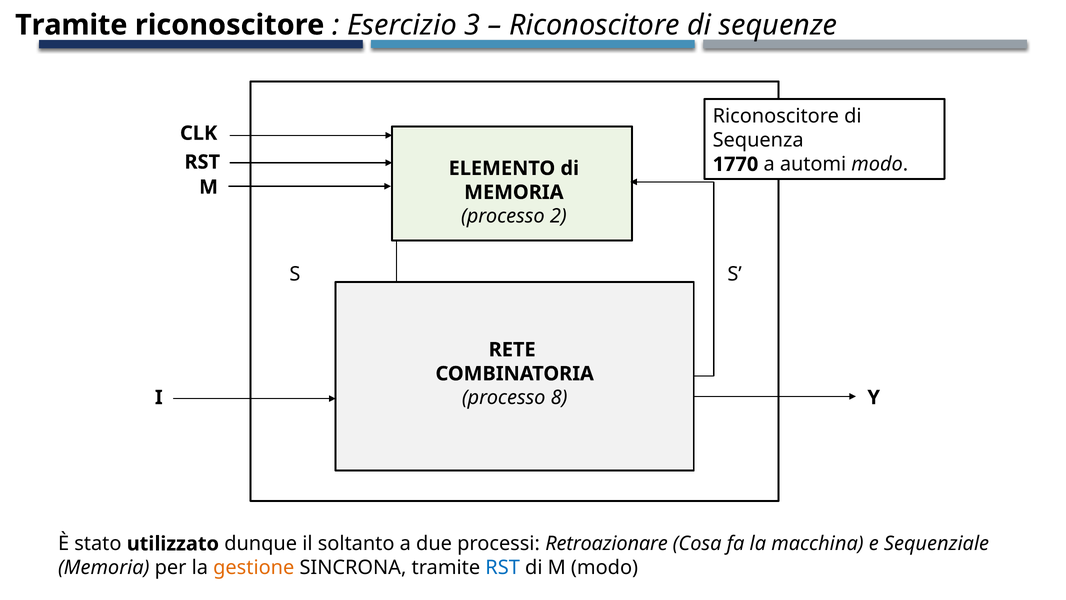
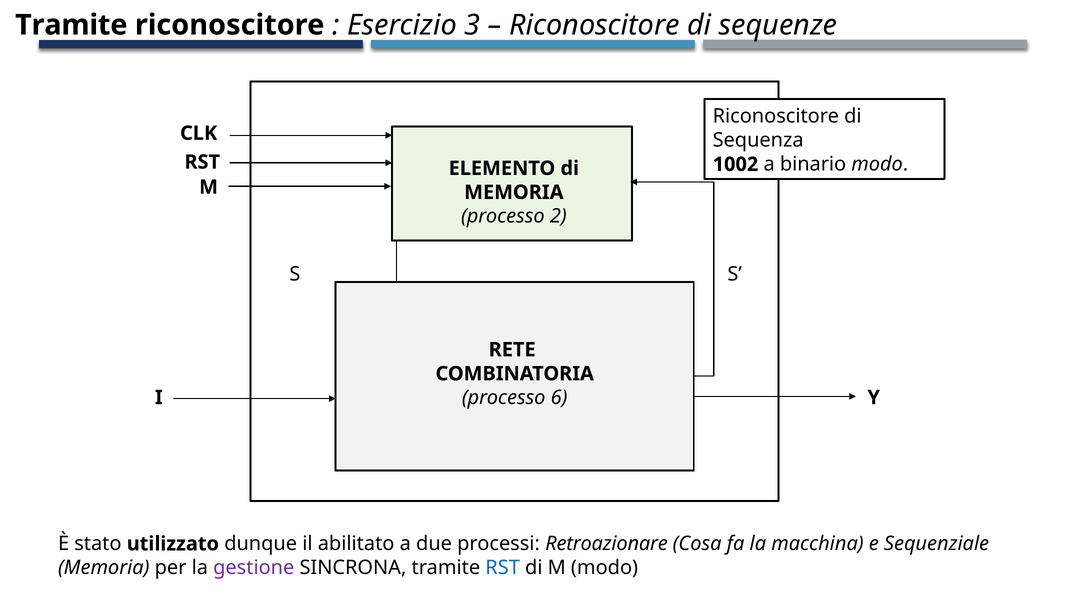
1770: 1770 -> 1002 (735, 164)
automi: automi -> binario (813, 164)
8: 8 -> 6 (559, 397)
soltanto: soltanto -> abilitato (356, 543)
gestione colour: orange -> purple (254, 567)
